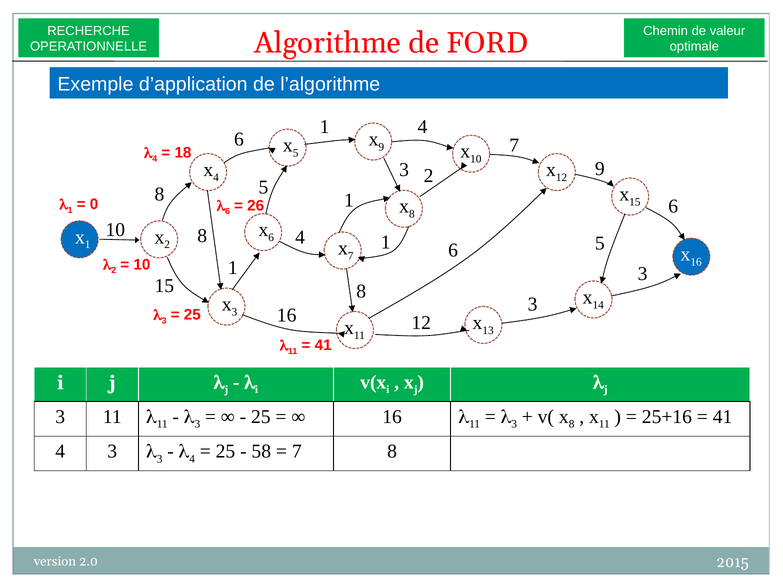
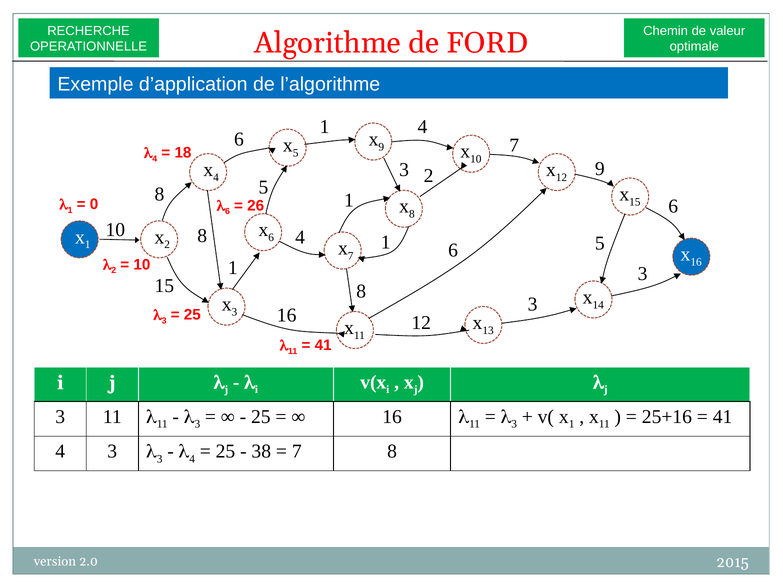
8: 8 -> 1 (572, 424)
58: 58 -> 38 (261, 451)
